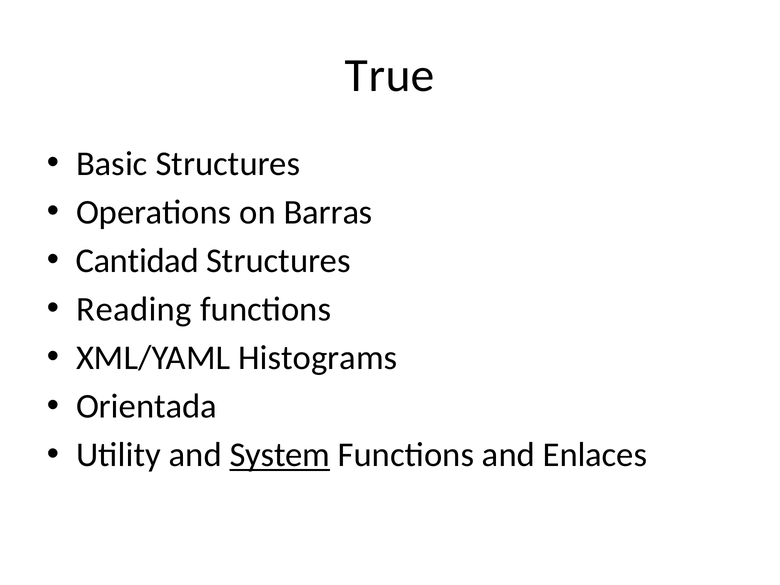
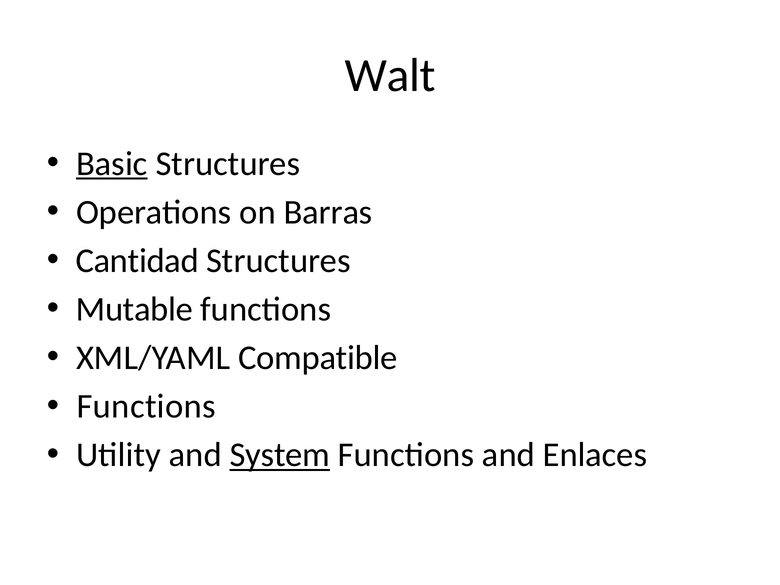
True: True -> Walt (390, 76)
Basic underline: none -> present (112, 164)
Reading: Reading -> Mutable (134, 309)
Histograms: Histograms -> Compatible (318, 358)
Orientada: Orientada -> Functions (146, 406)
